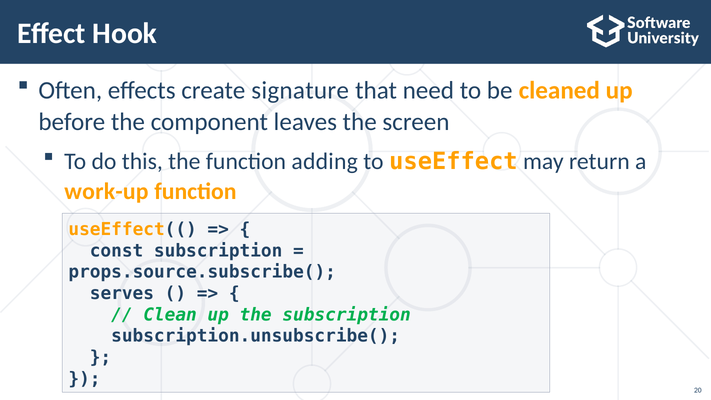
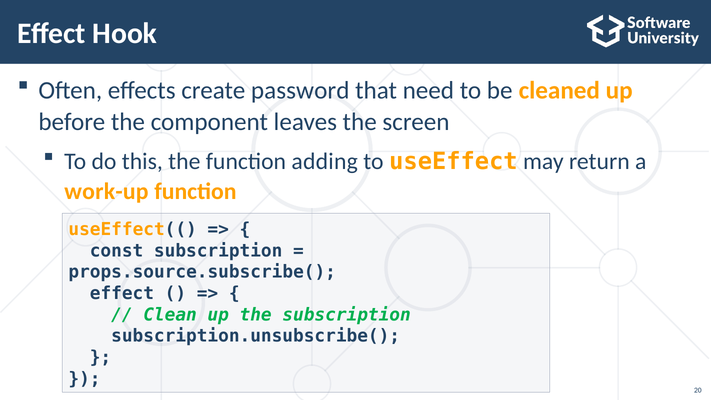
signature: signature -> password (300, 90)
serves: serves -> effect (122, 293)
